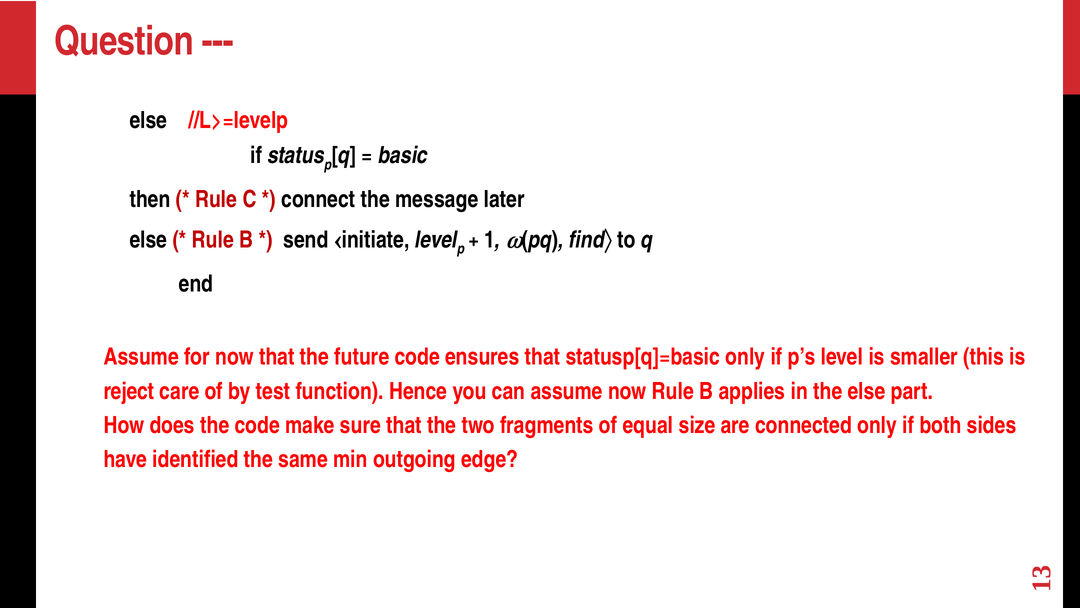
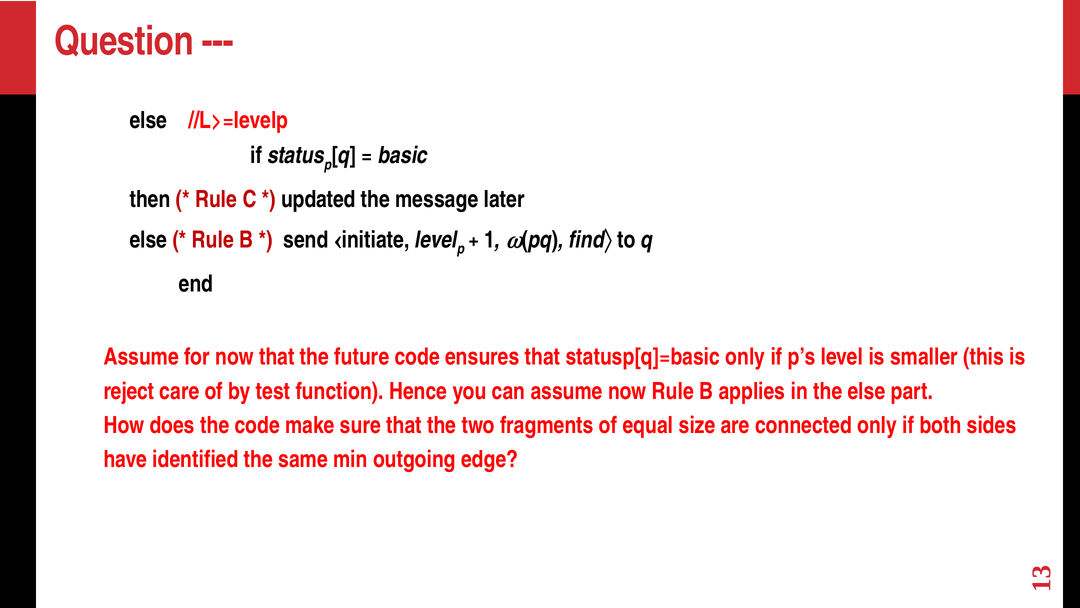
connect: connect -> updated (318, 199)
